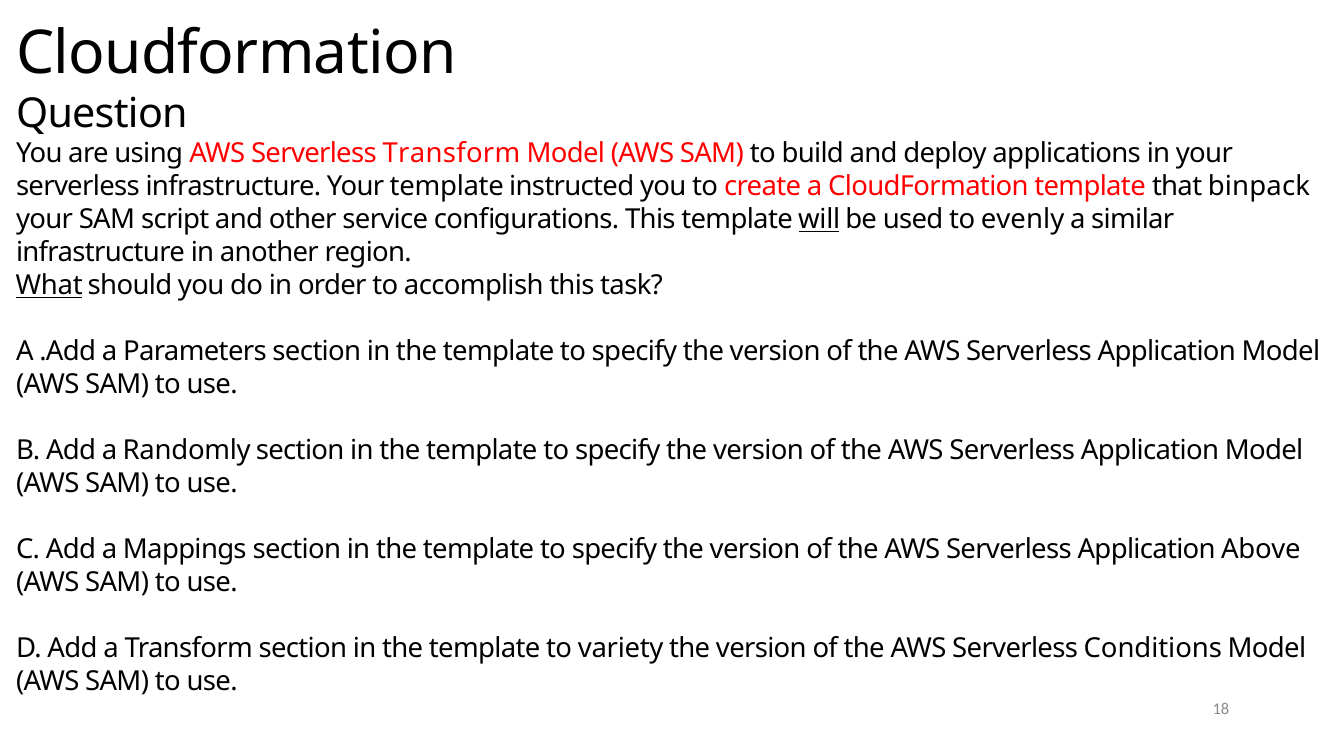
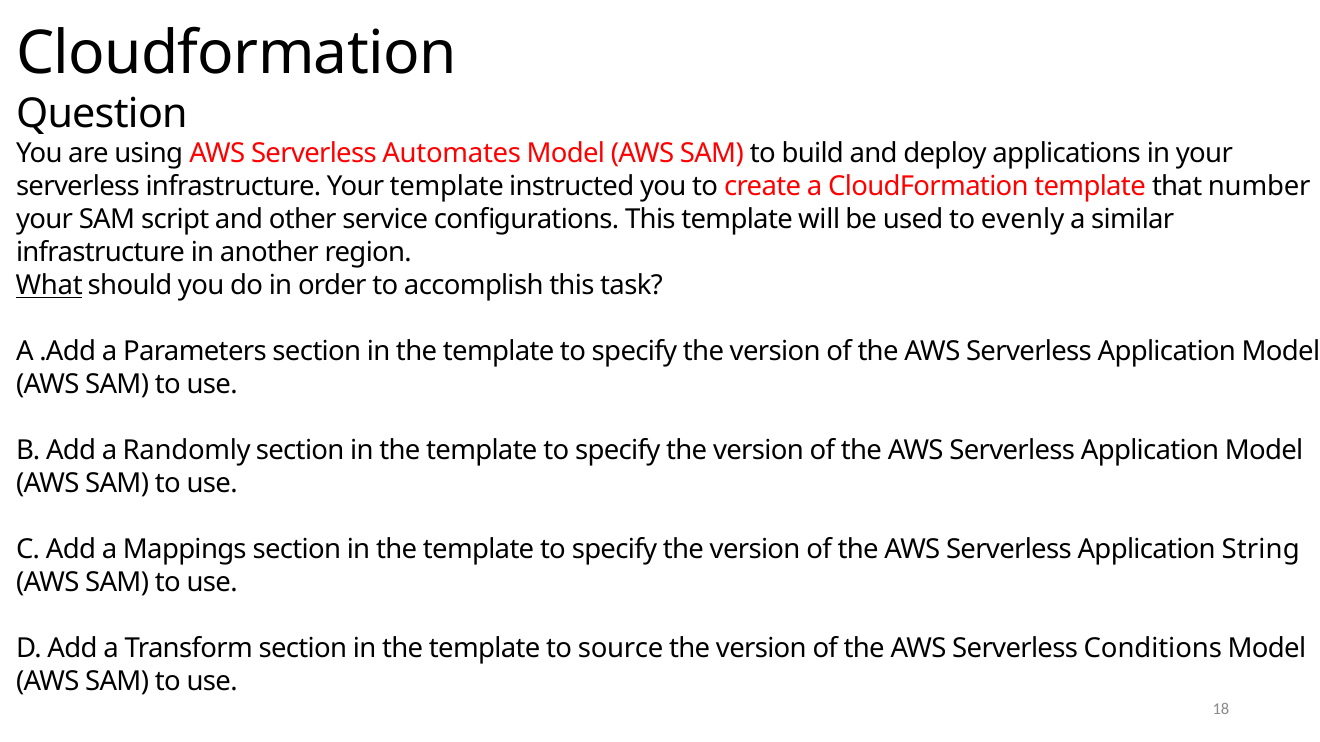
Serverless Transform: Transform -> Automates (452, 154)
binpack: binpack -> number (1259, 187)
will underline: present -> none (819, 220)
Above: Above -> String (1261, 550)
variety: variety -> source (621, 649)
